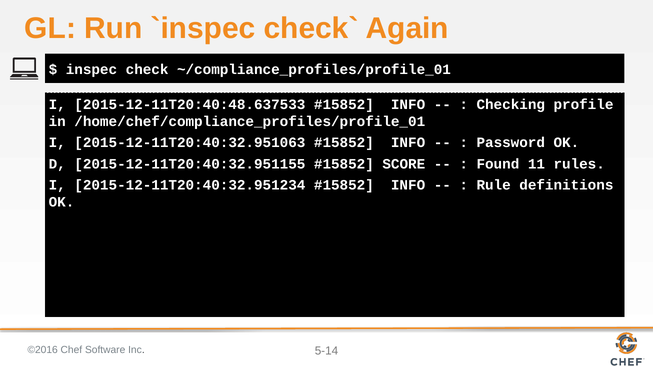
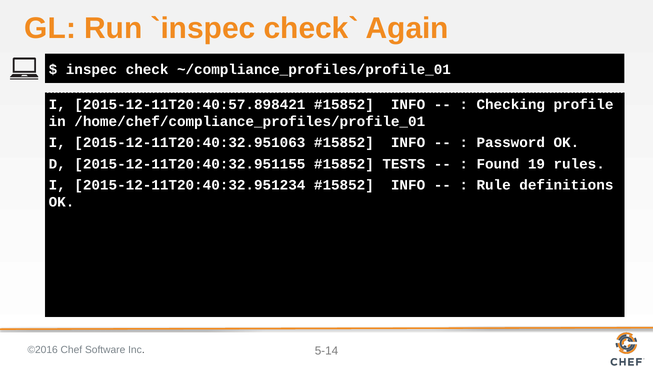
2015-12-11T20:40:48.637533: 2015-12-11T20:40:48.637533 -> 2015-12-11T20:40:57.898421 (190, 104)
SCORE: SCORE -> TESTS (404, 164)
11: 11 -> 19 (536, 164)
